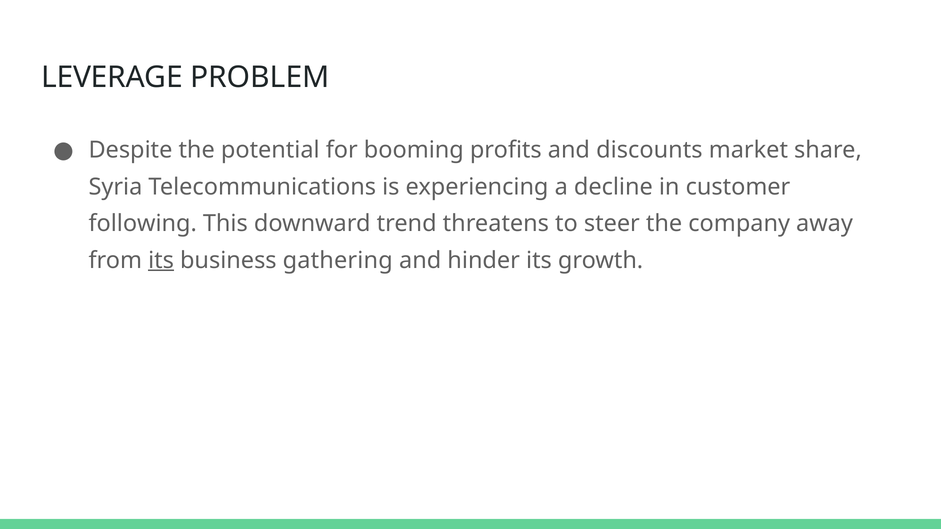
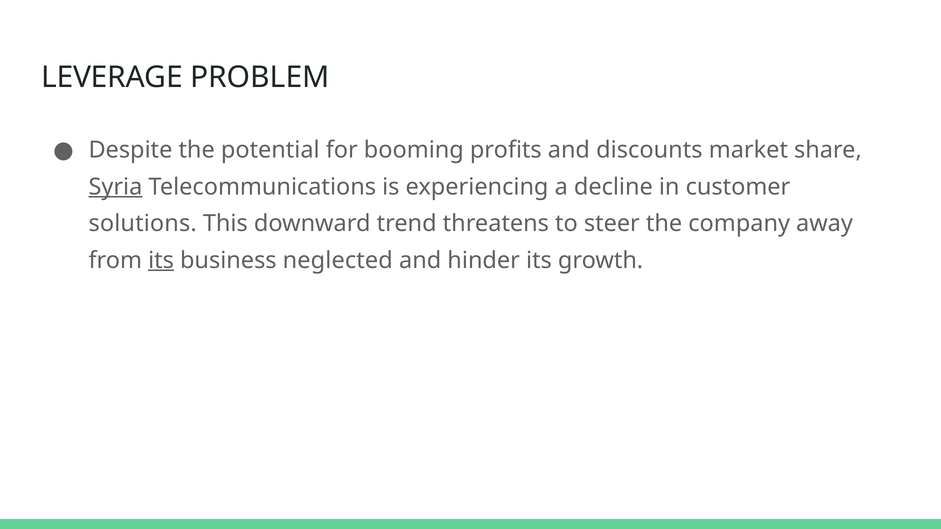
Syria underline: none -> present (115, 187)
following: following -> solutions (143, 224)
gathering: gathering -> neglected (338, 260)
